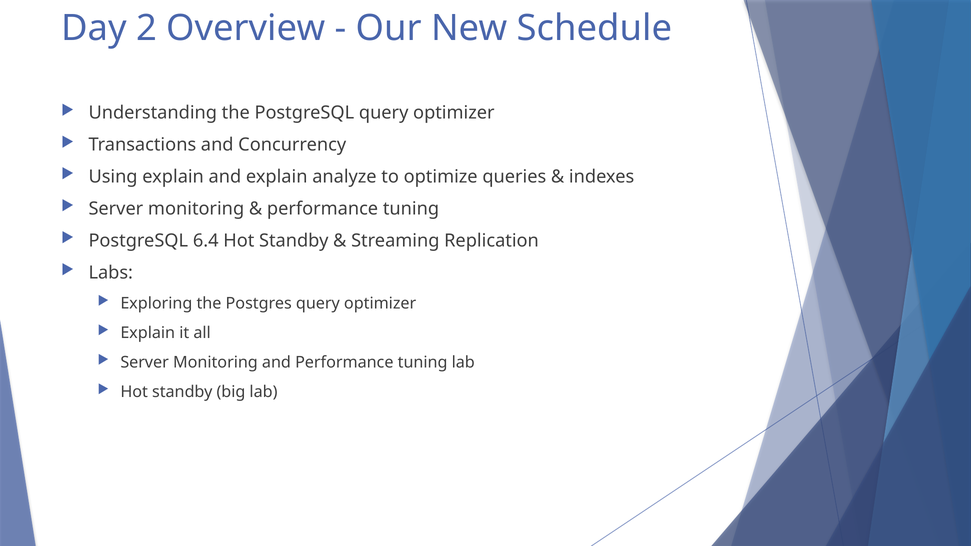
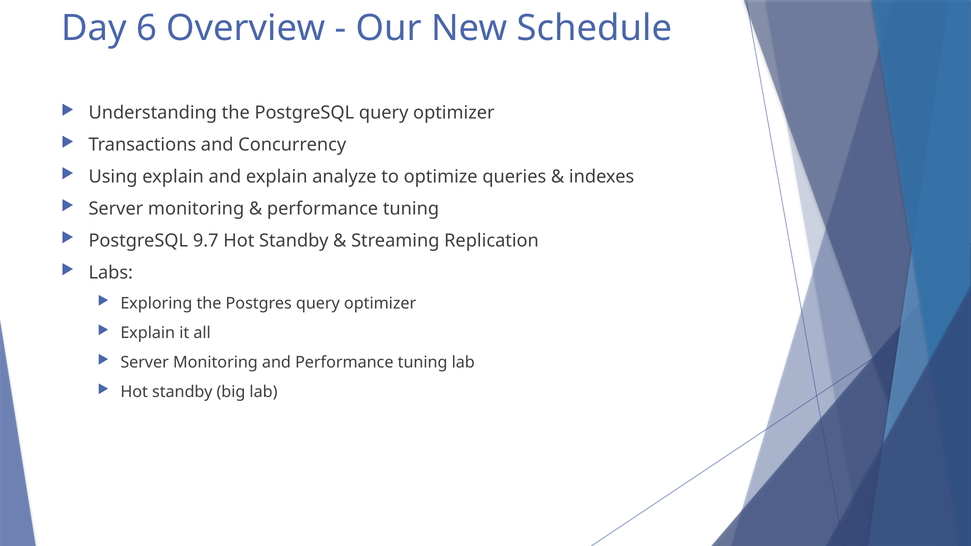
2: 2 -> 6 (147, 28)
6.4: 6.4 -> 9.7 (206, 241)
